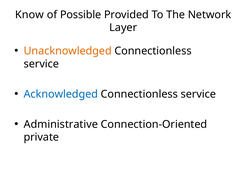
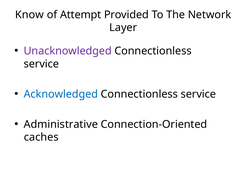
Possible: Possible -> Attempt (81, 15)
Unacknowledged colour: orange -> purple (68, 51)
private: private -> caches (41, 137)
